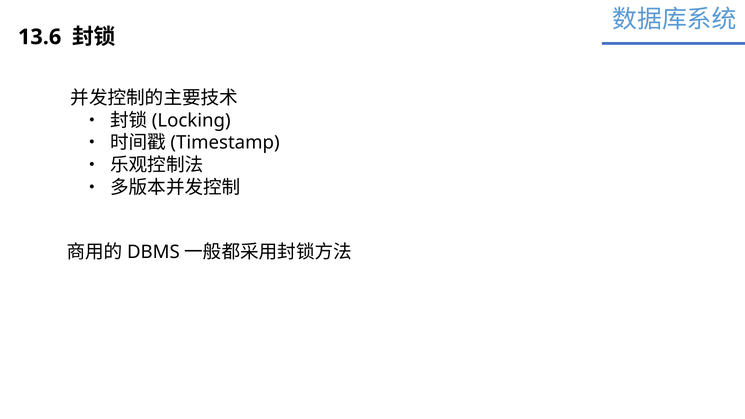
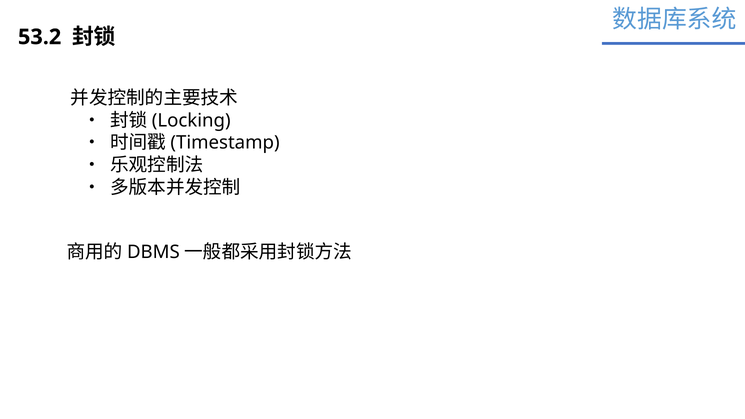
13.6: 13.6 -> 53.2 (40, 37)
